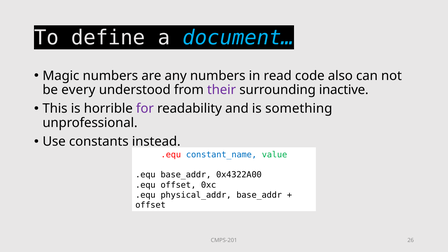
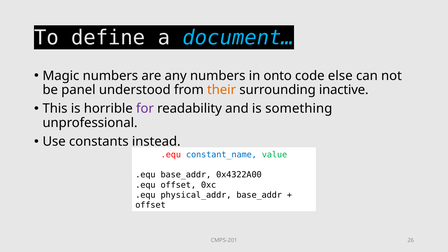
read: read -> onto (278, 76)
also: also -> else (340, 76)
every: every -> panel (78, 90)
their colour: purple -> orange (222, 90)
